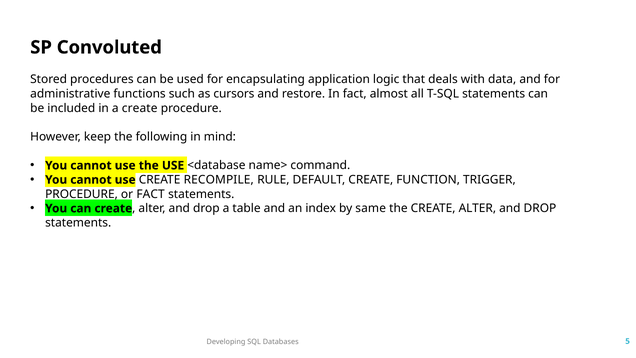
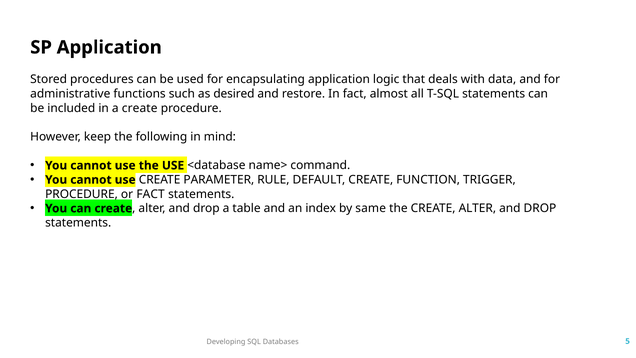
SP Convoluted: Convoluted -> Application (109, 47)
cursors: cursors -> desired (234, 94)
RECOMPILE: RECOMPILE -> PARAMETER (219, 180)
